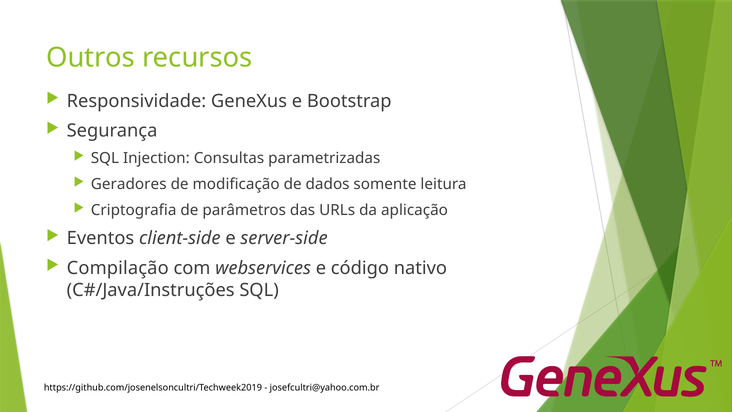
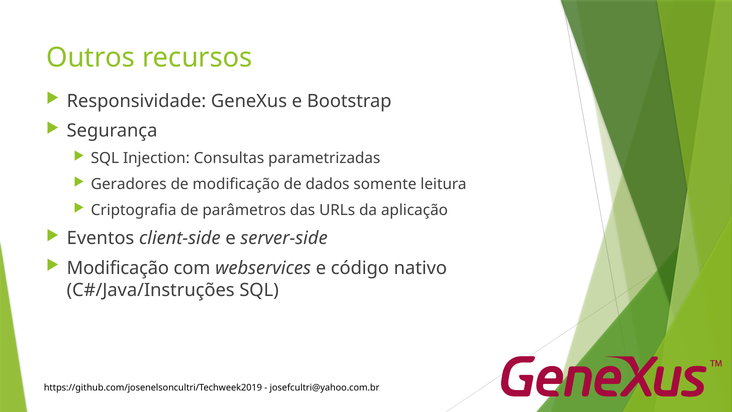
Compilação: Compilação -> Modificação (118, 268)
